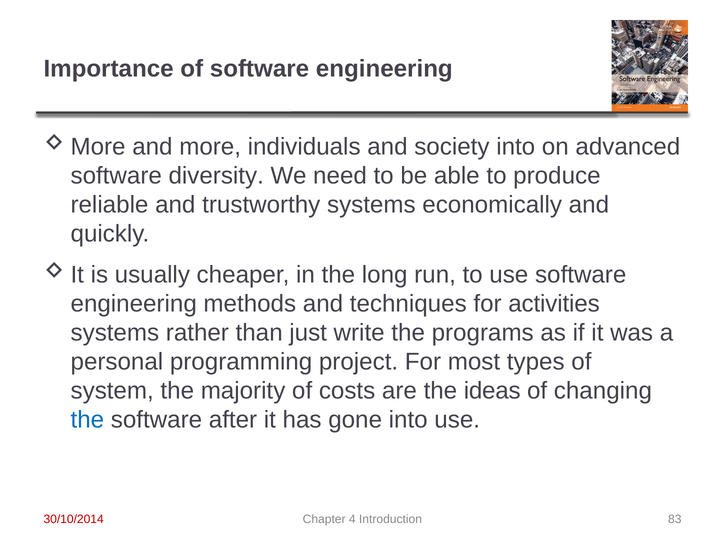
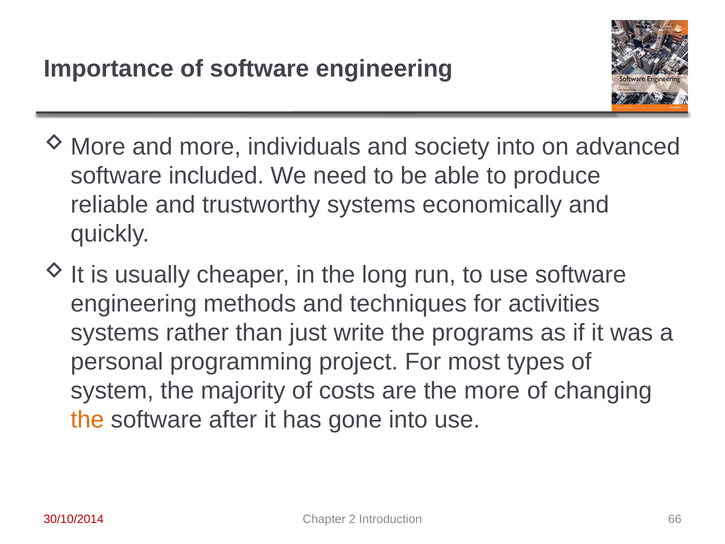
diversity: diversity -> included (216, 176)
the ideas: ideas -> more (492, 391)
the colour: blue -> orange (87, 420)
4: 4 -> 2 (352, 519)
83: 83 -> 66 (675, 519)
